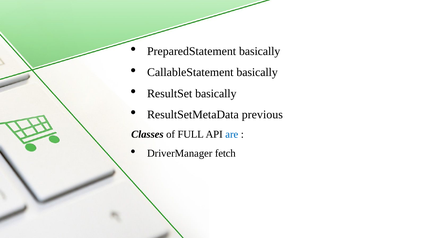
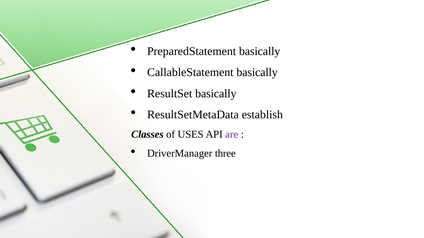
previous: previous -> establish (262, 115)
FULL: FULL -> USES (191, 135)
are colour: blue -> purple (232, 135)
fetch: fetch -> three (225, 154)
